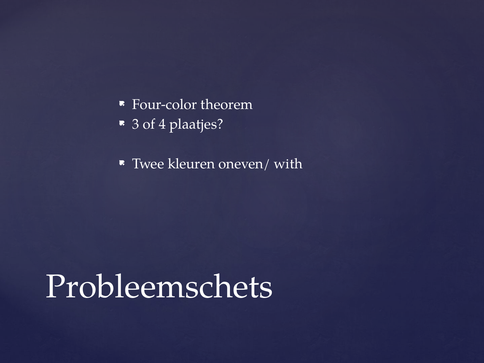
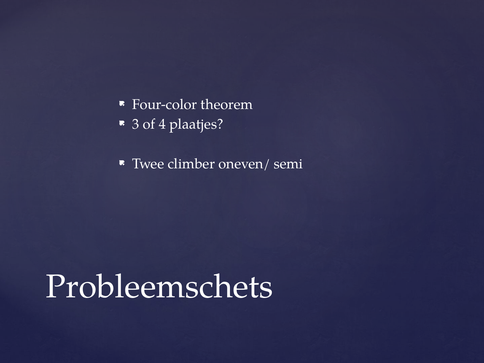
kleuren: kleuren -> climber (191, 164)
with: with -> semi (288, 164)
